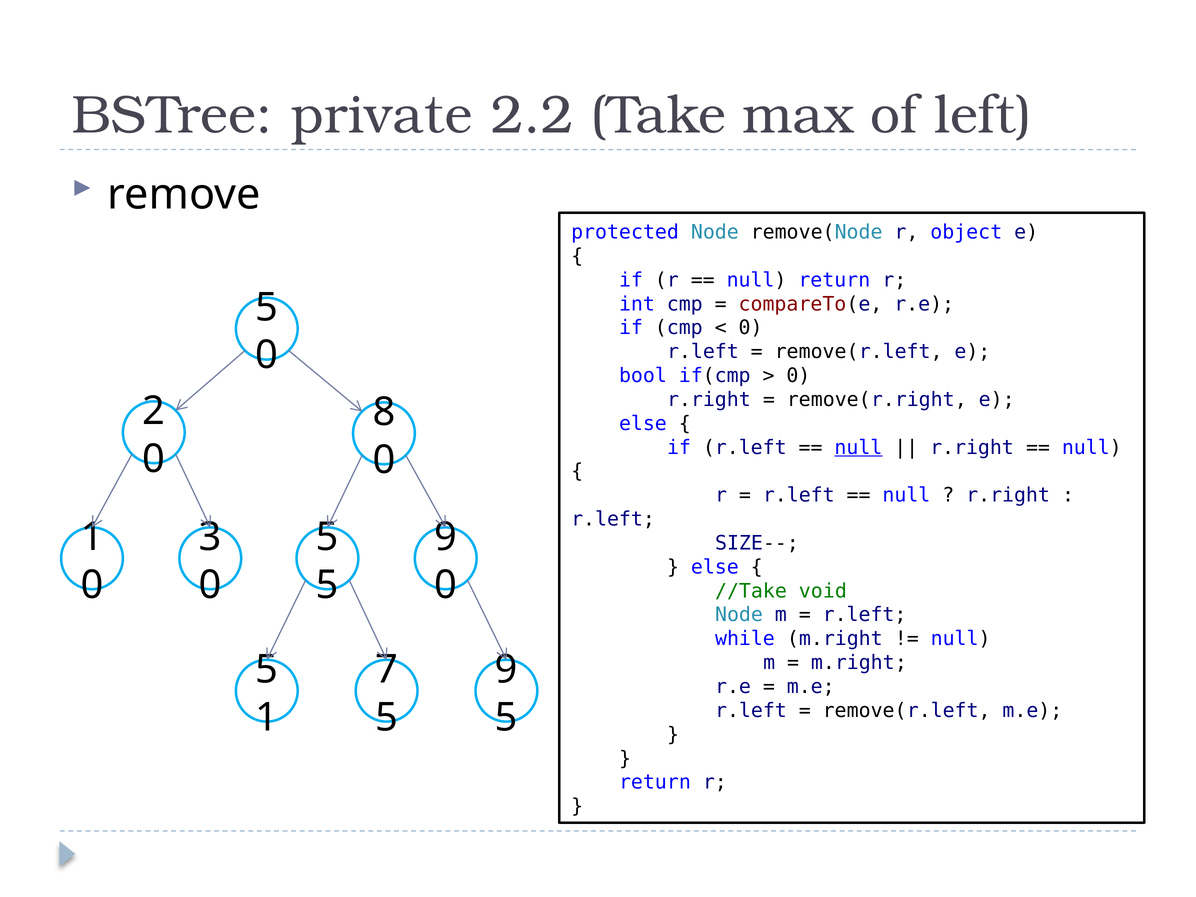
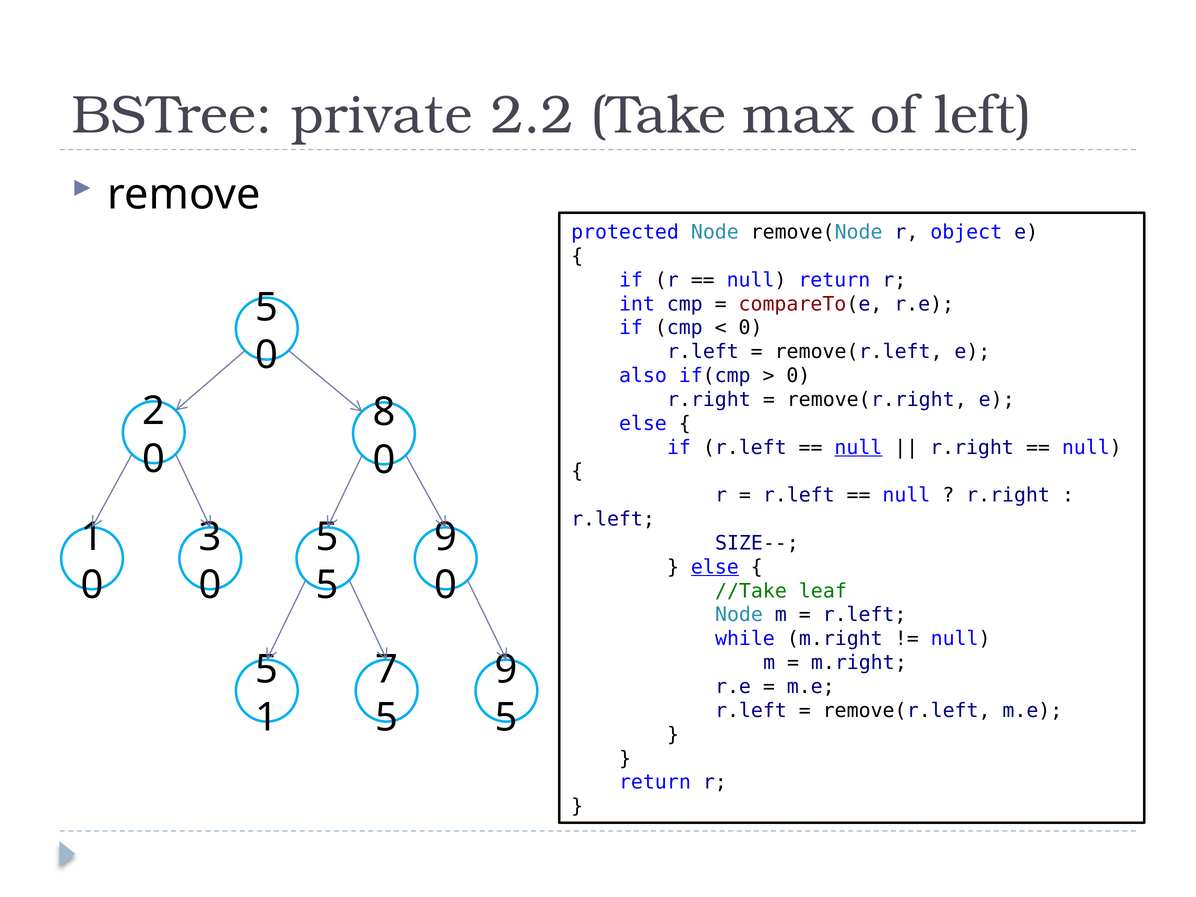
bool: bool -> also (643, 376)
else underline: none -> present (715, 567)
void: void -> leaf (823, 591)
